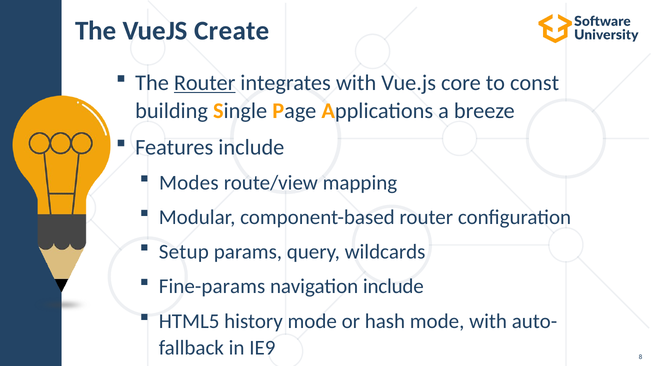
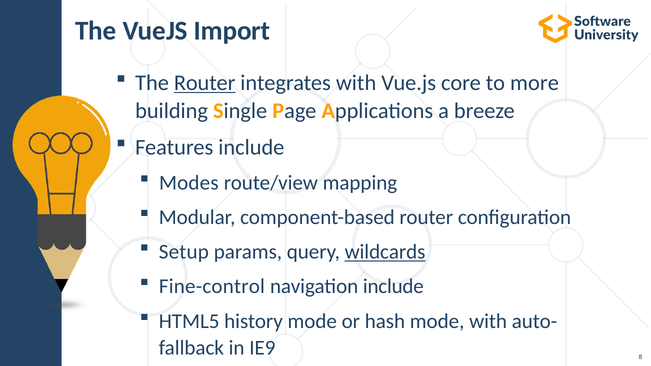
Create: Create -> Import (232, 31)
const: const -> more (534, 83)
wildcards underline: none -> present (385, 252)
Fine-params: Fine-params -> Fine-control (212, 287)
